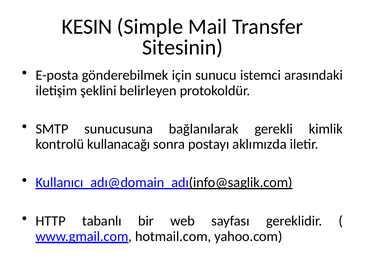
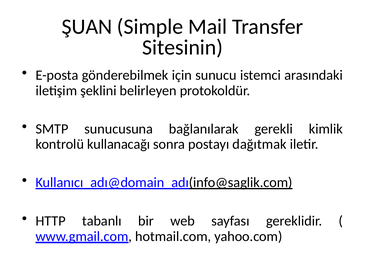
KESIN: KESIN -> ŞUAN (87, 27)
aklımızda: aklımızda -> dağıtmak (260, 144)
